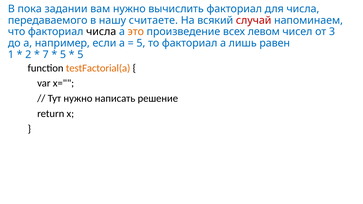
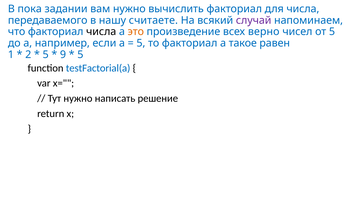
случай colour: red -> purple (254, 20)
левом: левом -> верно (264, 32)
от 3: 3 -> 5 (332, 32)
лишь: лишь -> такое (243, 43)
7: 7 -> 5 (46, 55)
5: 5 -> 9 (63, 55)
testFactorial(a colour: orange -> blue (98, 68)
